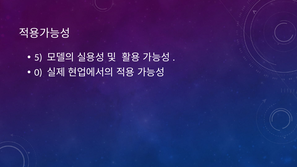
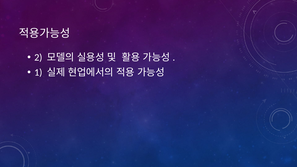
5: 5 -> 2 (38, 58)
0: 0 -> 1 (38, 73)
